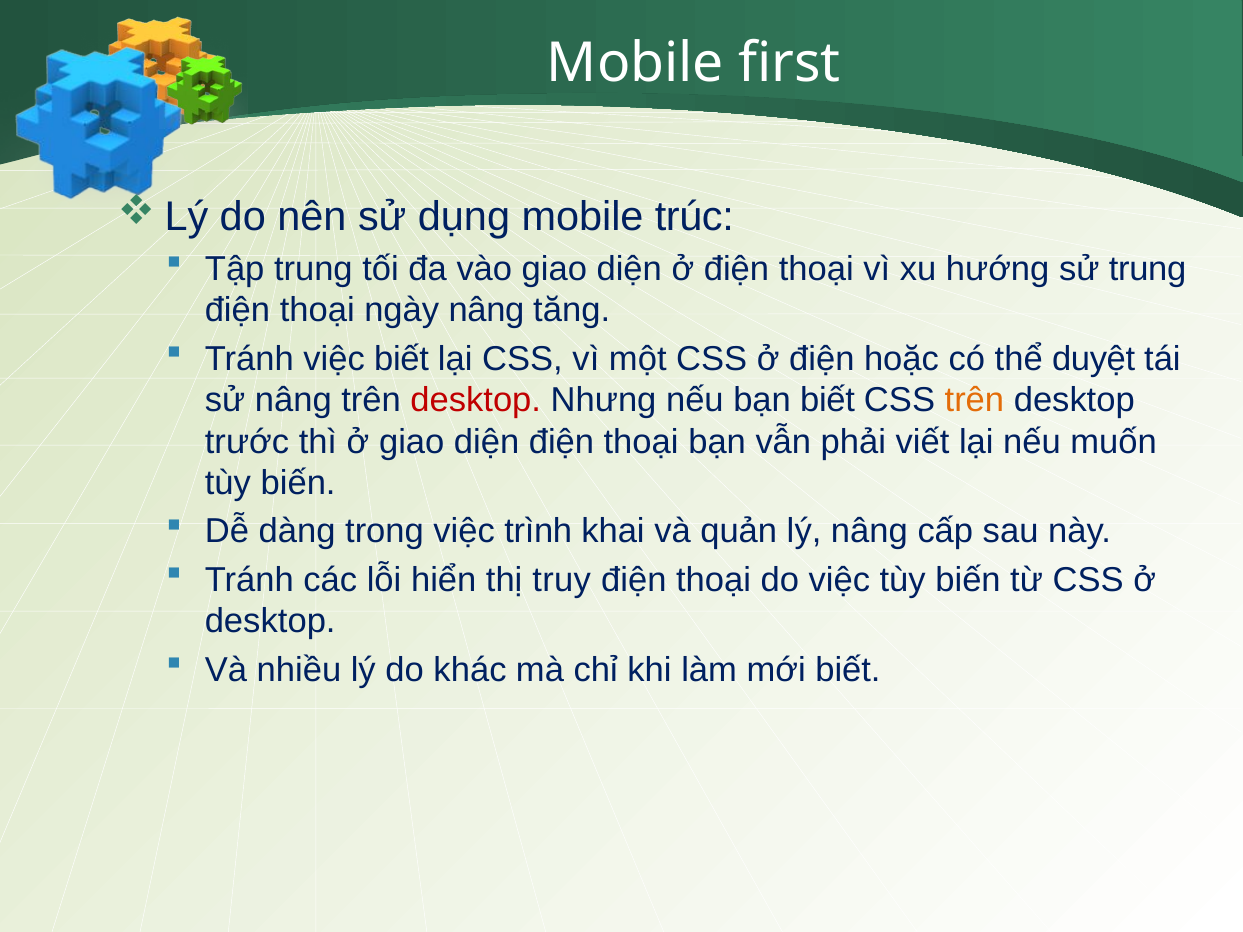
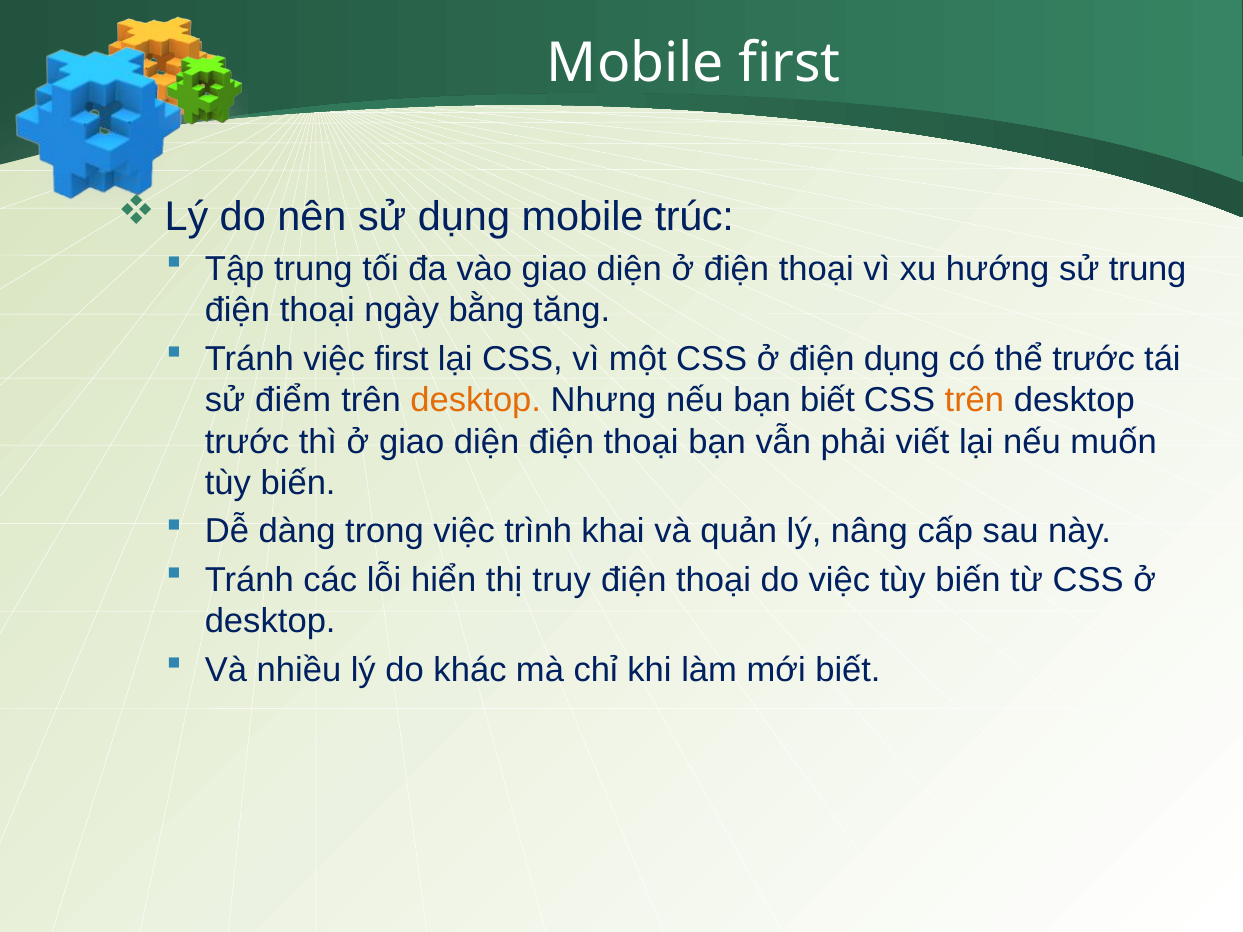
ngày nâng: nâng -> bằng (486, 311)
việc biết: biết -> first (402, 359)
điện hoặc: hoặc -> dụng (902, 359)
thể duyệt: duyệt -> trước (1094, 359)
sử nâng: nâng -> điểm (293, 400)
desktop colour: red -> orange (476, 400)
